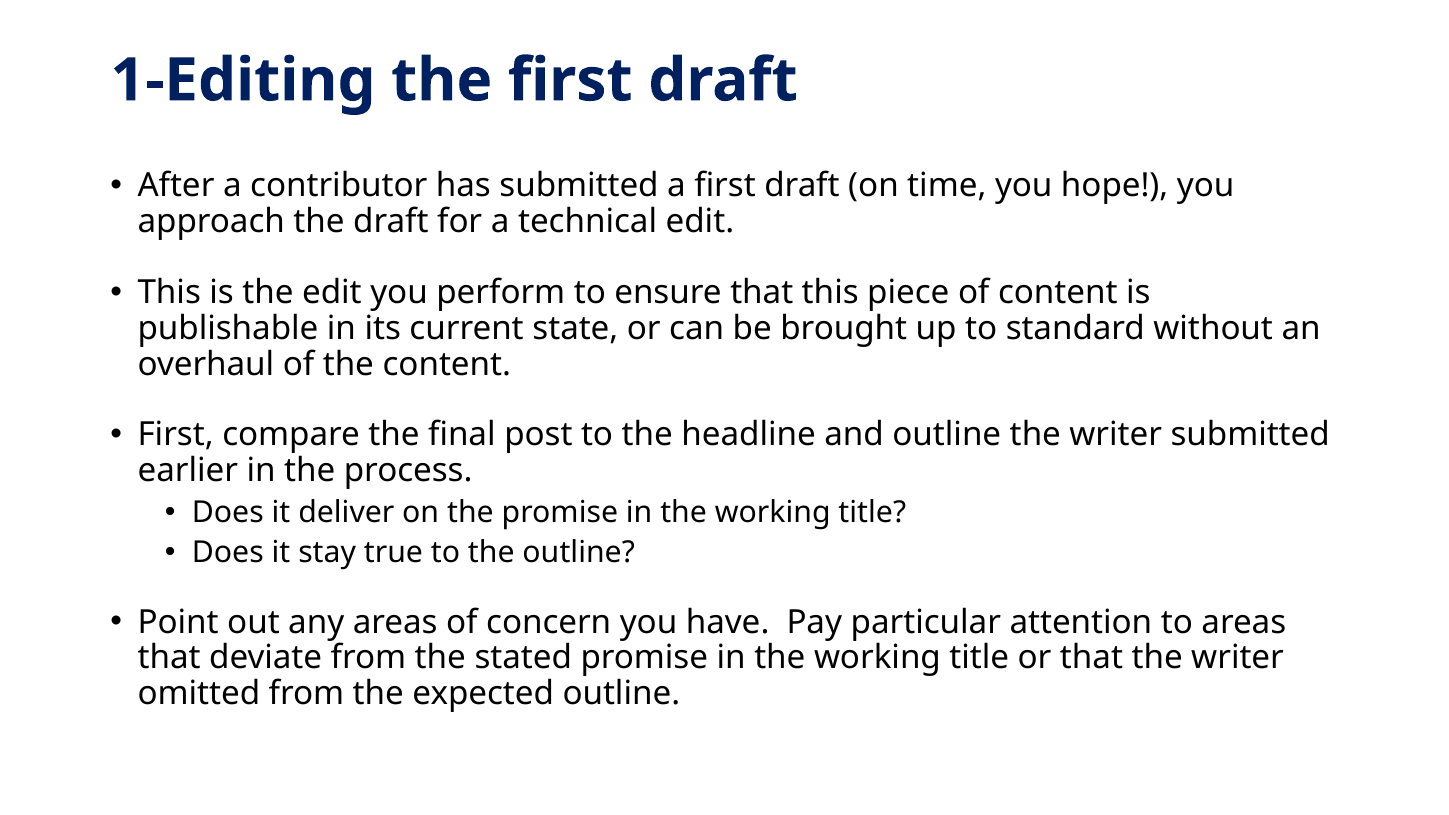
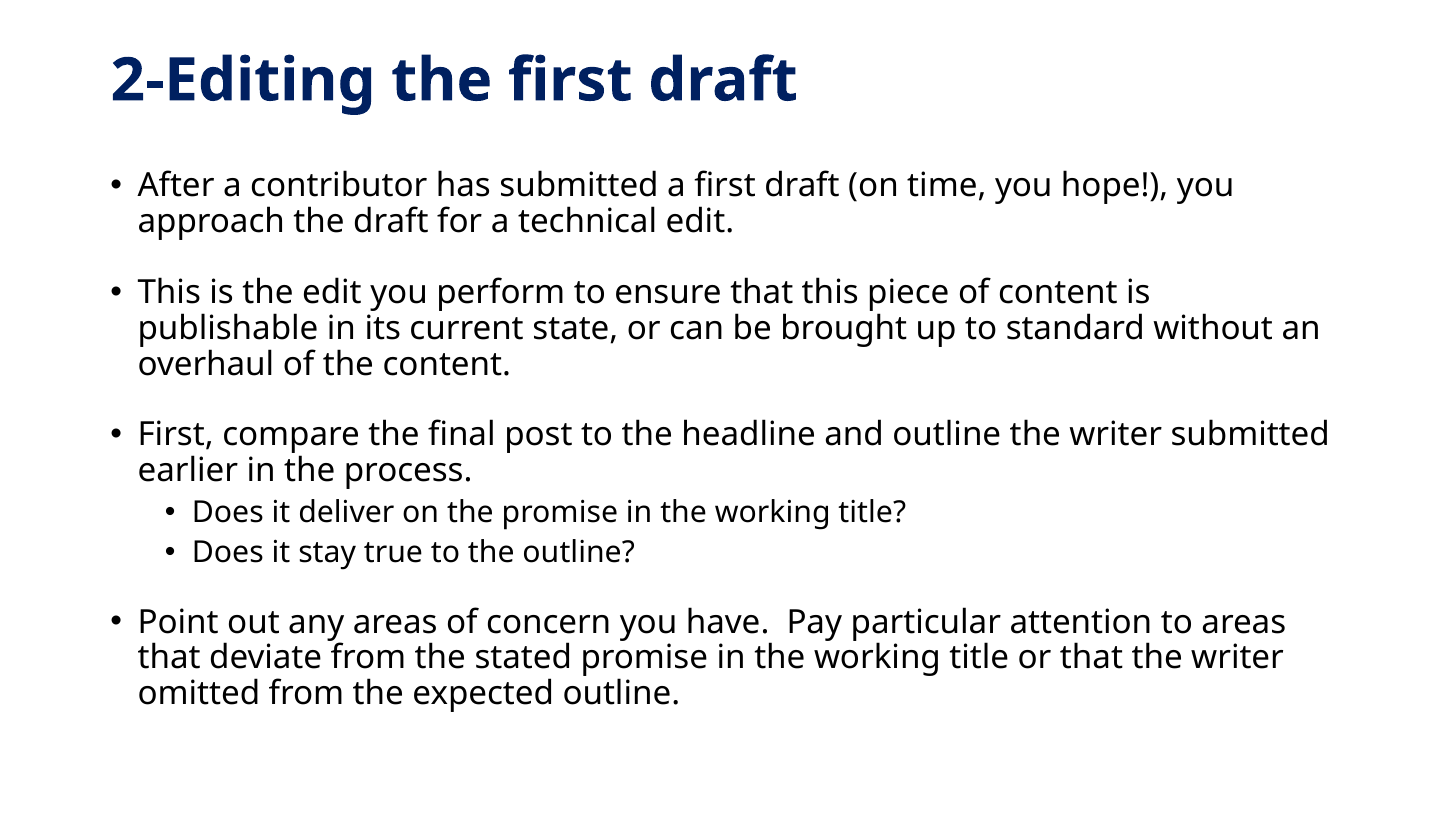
1-Editing: 1-Editing -> 2-Editing (243, 81)
